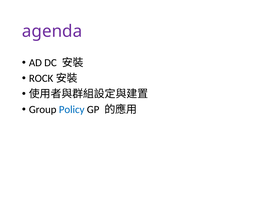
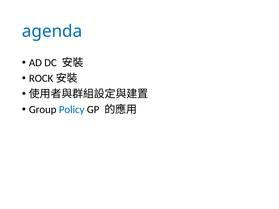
agenda colour: purple -> blue (52, 31)
